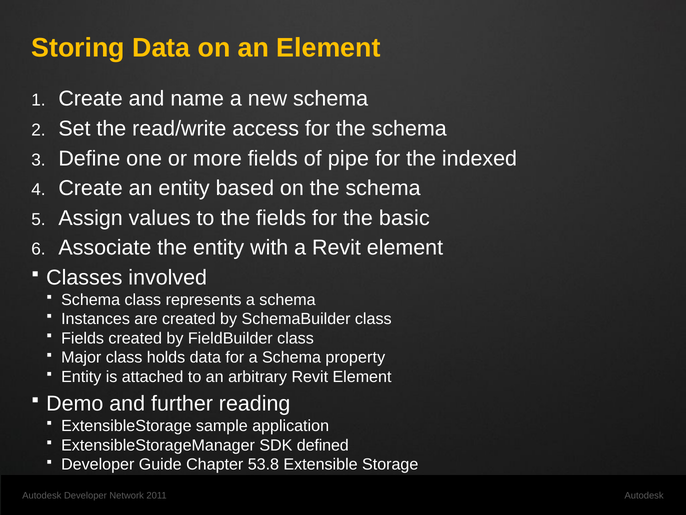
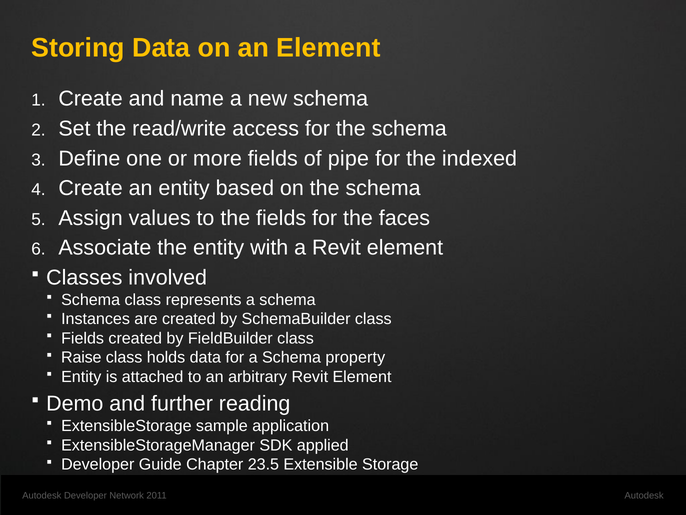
basic: basic -> faces (404, 218)
Major: Major -> Raise (81, 357)
defined: defined -> applied (323, 445)
53.8: 53.8 -> 23.5 (263, 464)
